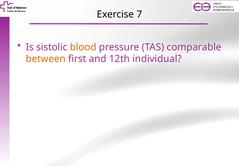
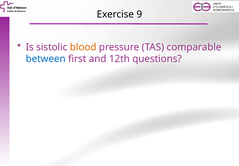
7: 7 -> 9 (139, 14)
between colour: orange -> blue (46, 59)
individual: individual -> questions (157, 59)
